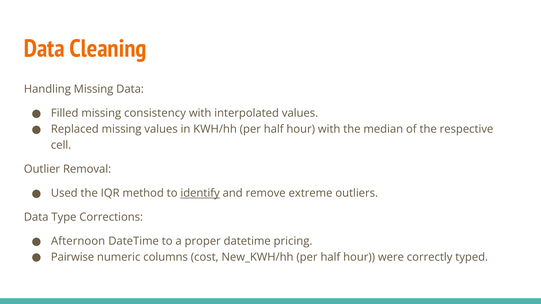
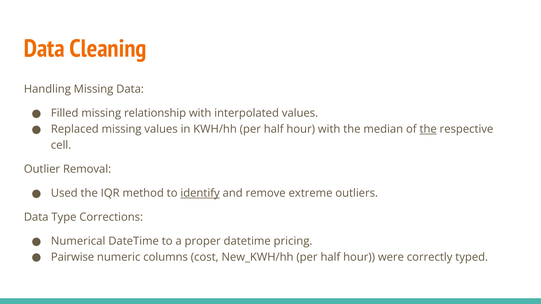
consistency: consistency -> relationship (155, 113)
the underline: none -> present (428, 129)
Afternoon: Afternoon -> Numerical (78, 241)
